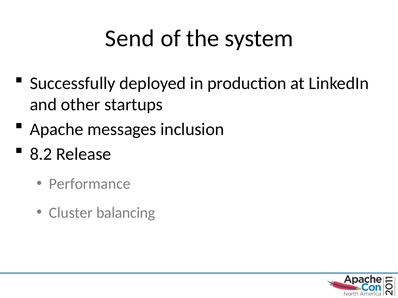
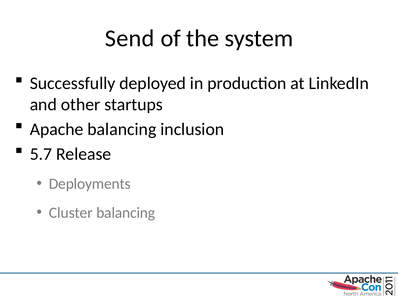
Apache messages: messages -> balancing (122, 129)
8.2: 8.2 -> 5.7 (41, 154)
Performance: Performance -> Deployments (90, 184)
